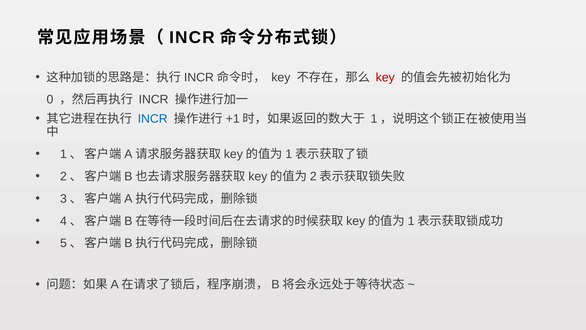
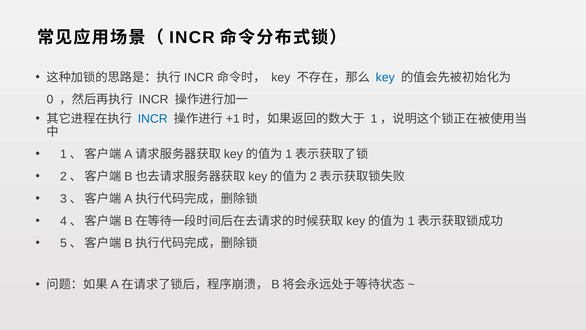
key colour: red -> blue (385, 77)
